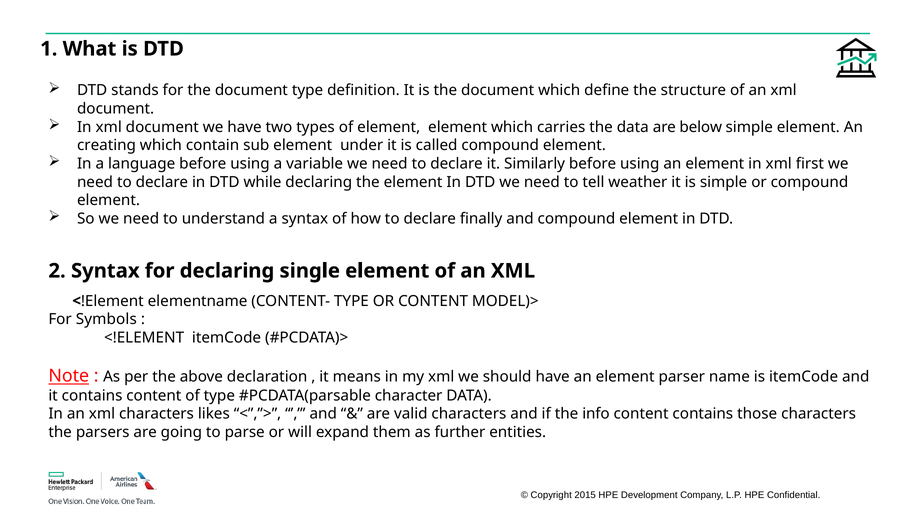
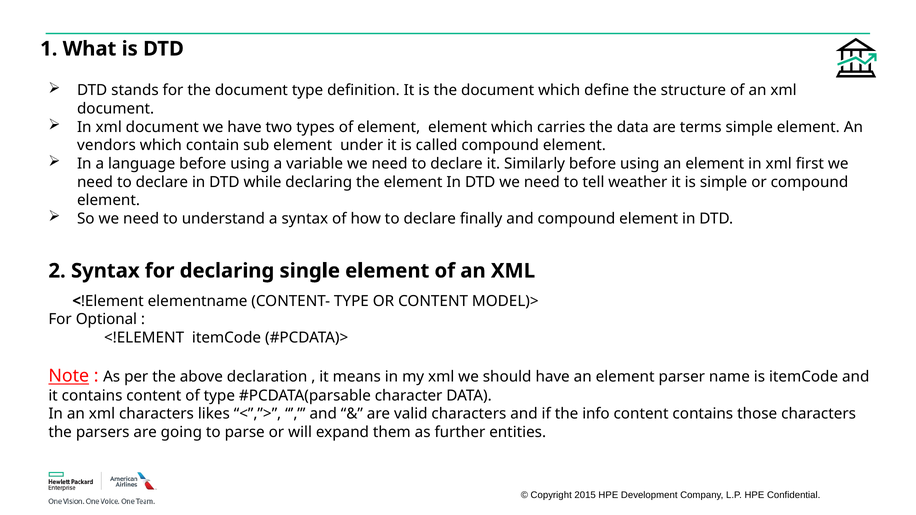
below: below -> terms (701, 127)
creating: creating -> vendors (106, 145)
Symbols: Symbols -> Optional (106, 319)
